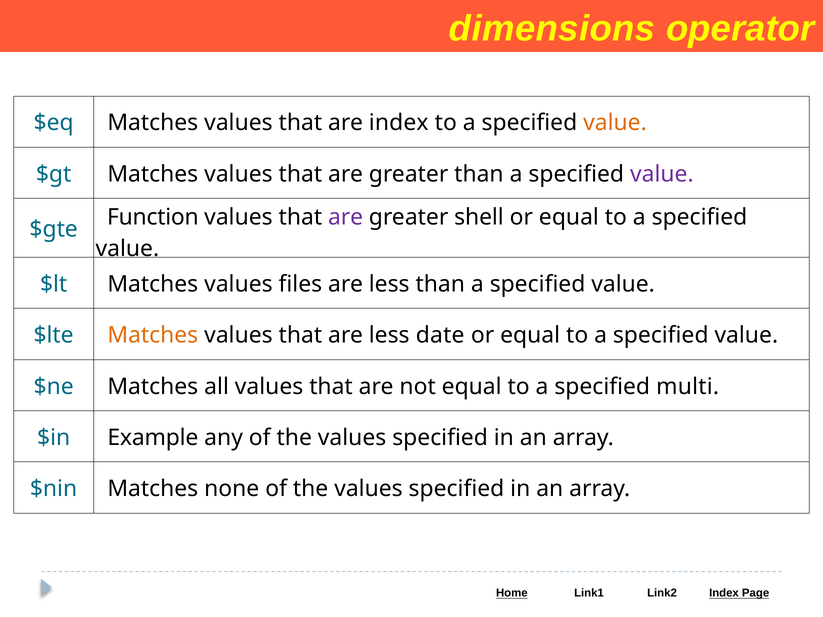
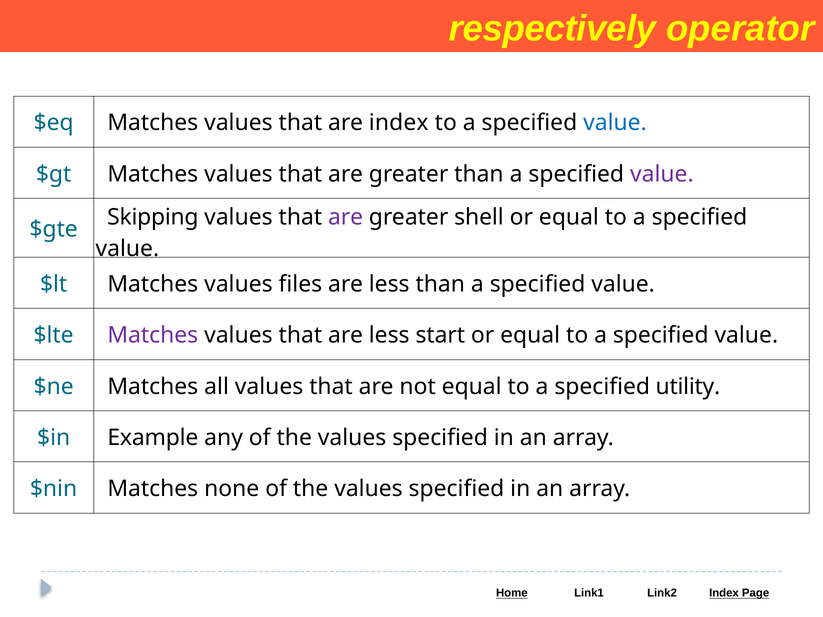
dimensions: dimensions -> respectively (552, 29)
value colour: orange -> blue (615, 123)
Function: Function -> Skipping (153, 217)
Matches colour: orange -> purple (153, 335)
date: date -> start (440, 335)
multi: multi -> utility (688, 387)
